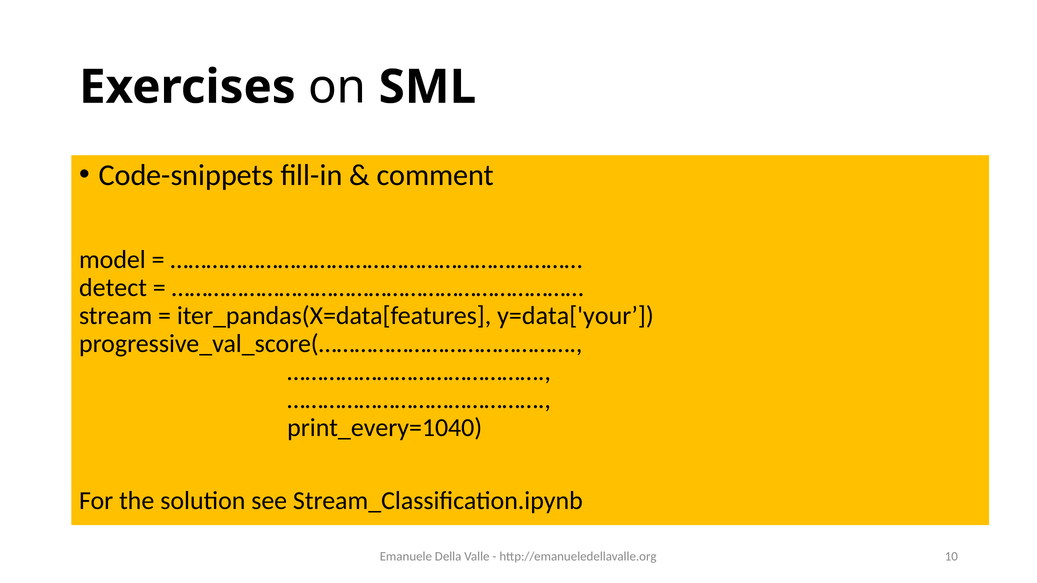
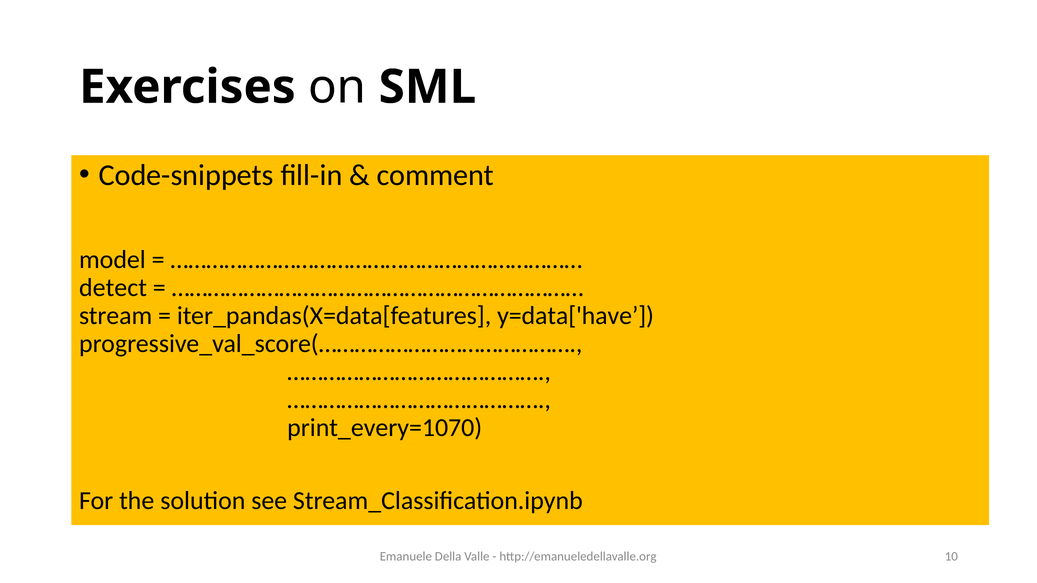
y=data['your: y=data['your -> y=data['have (576, 316)
print_every=1040: print_every=1040 -> print_every=1070 (385, 428)
